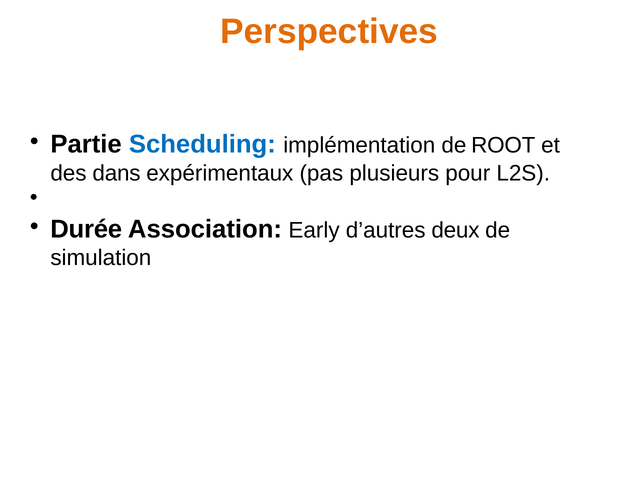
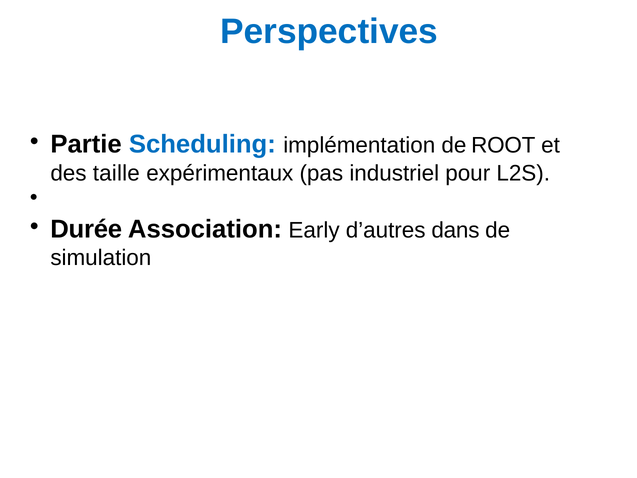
Perspectives colour: orange -> blue (329, 31)
dans: dans -> taille (116, 173)
plusieurs: plusieurs -> industriel (394, 173)
deux: deux -> dans (455, 230)
